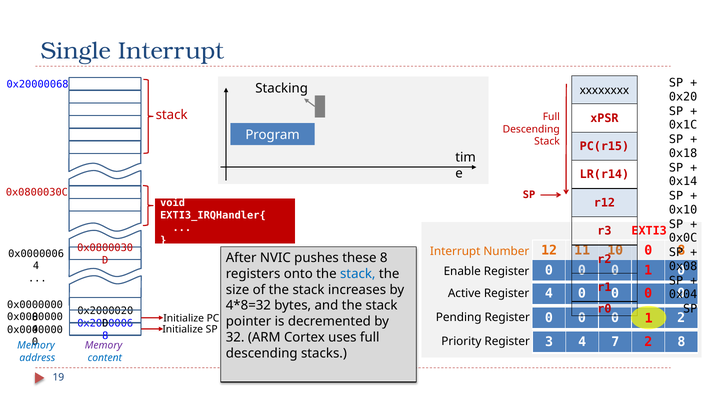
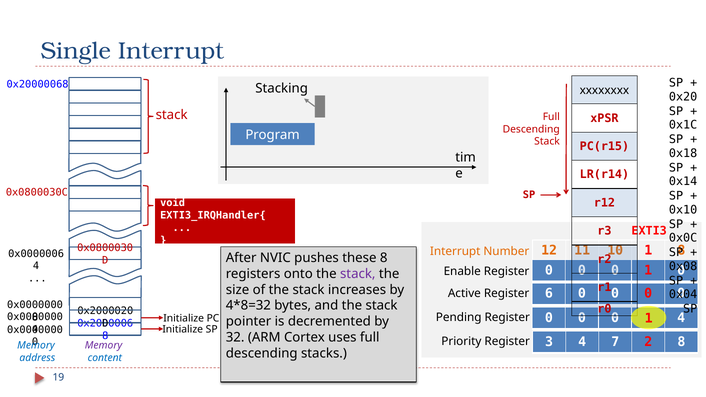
0: 0 -> 1 (648, 251)
stack colour: blue -> purple (358, 274)
Register 4: 4 -> 6 (549, 294)
2: 2 -> 4 (681, 318)
